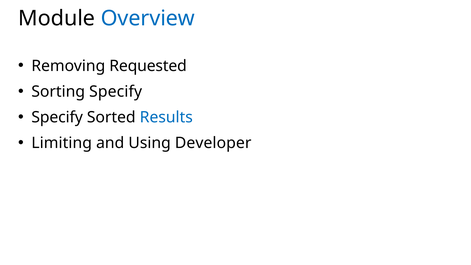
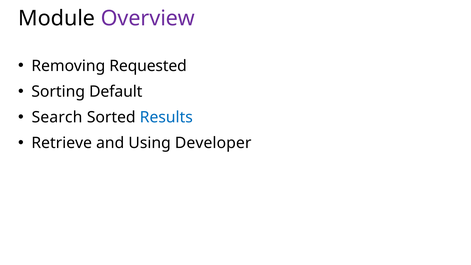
Overview colour: blue -> purple (148, 18)
Sorting Specify: Specify -> Default (116, 92)
Specify: Specify -> Search (57, 117)
Limiting: Limiting -> Retrieve (62, 143)
